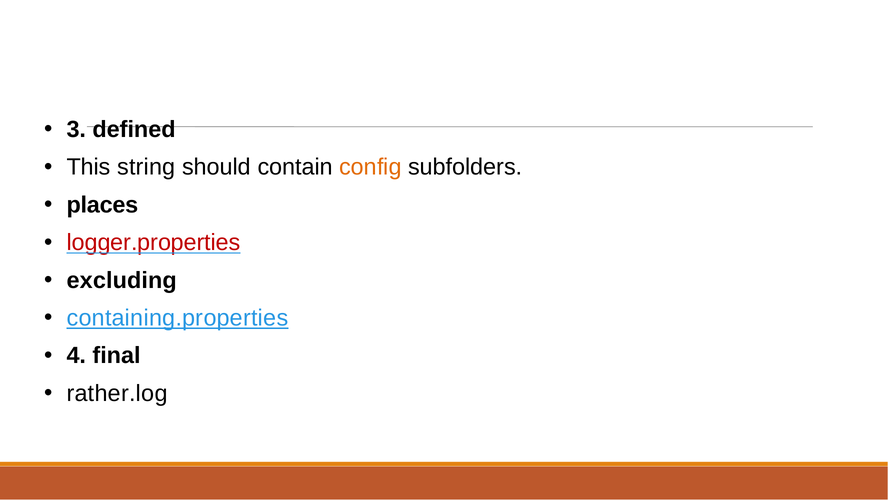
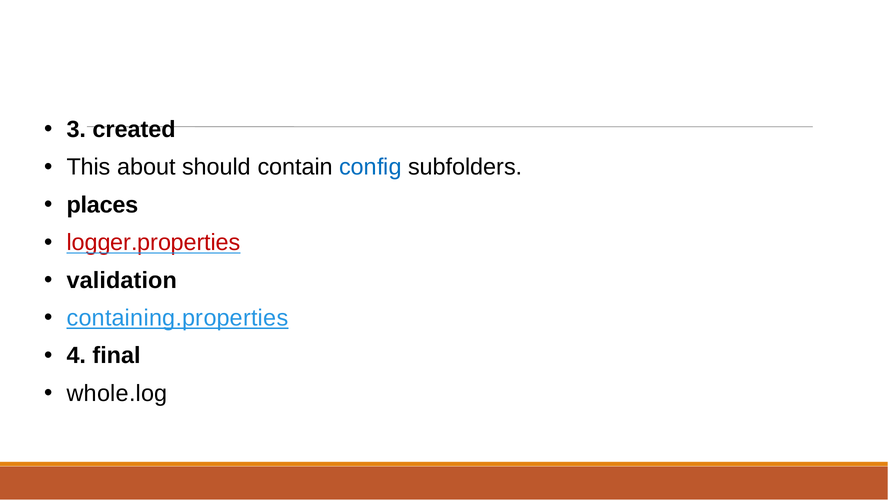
defined: defined -> created (134, 129)
string: string -> about (146, 167)
config colour: orange -> blue (370, 167)
excluding: excluding -> validation (122, 280)
rather.log: rather.log -> whole.log (117, 393)
